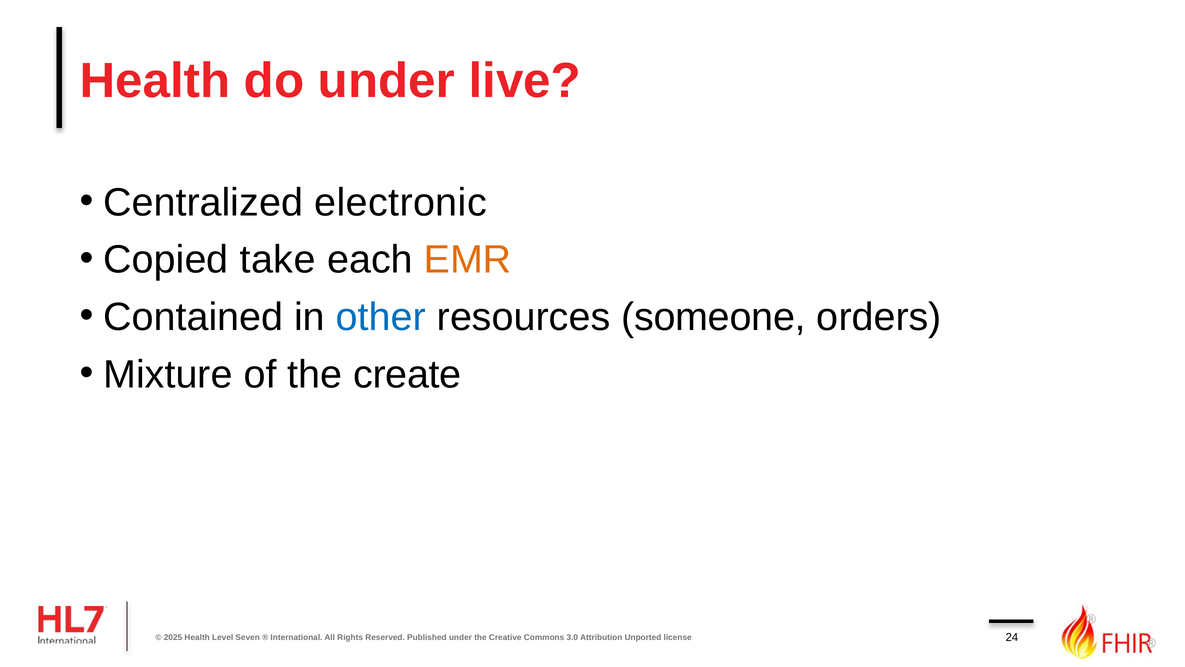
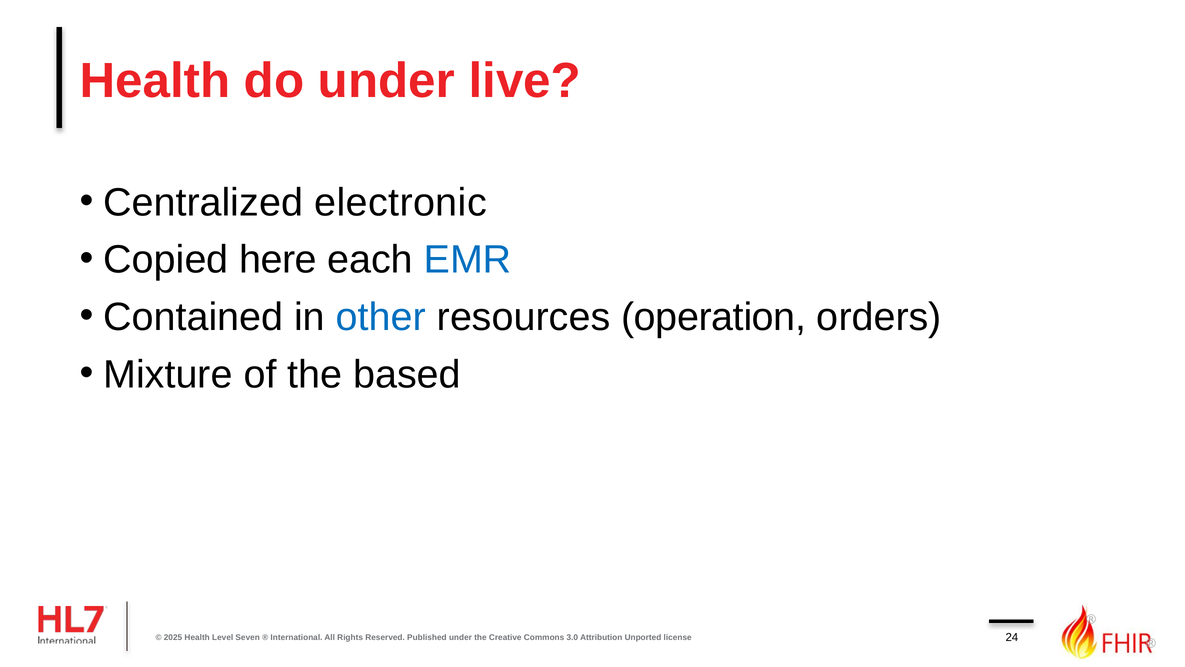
take: take -> here (278, 260)
EMR colour: orange -> blue (468, 260)
someone: someone -> operation (714, 317)
create: create -> based (407, 374)
